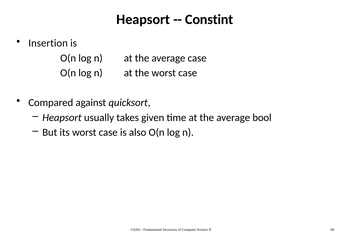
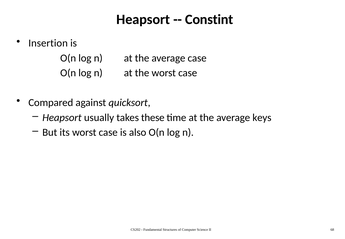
given: given -> these (153, 117)
bool: bool -> keys (262, 117)
